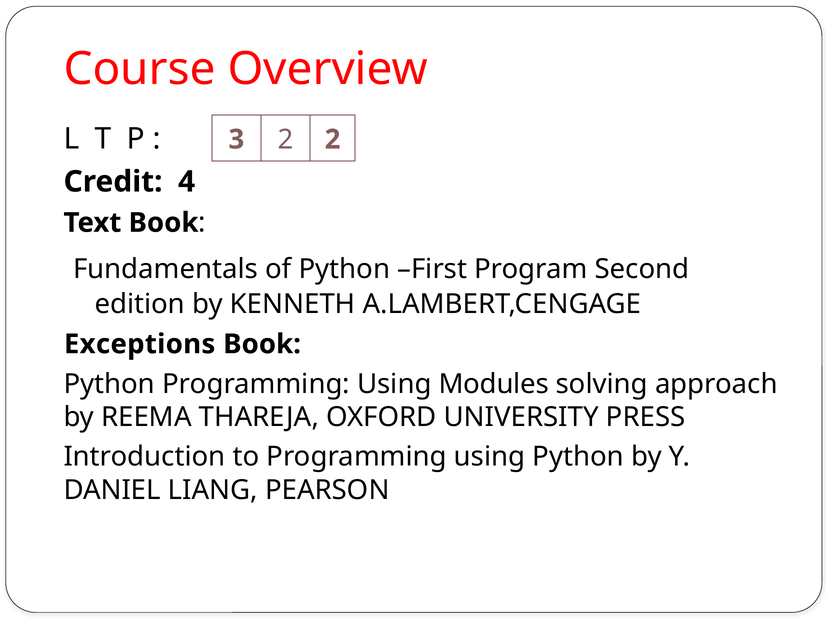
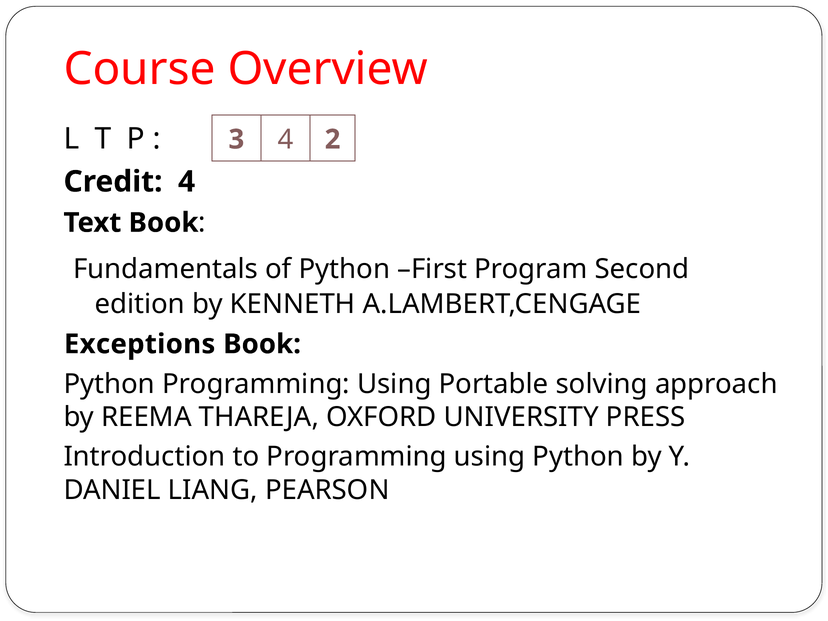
3 2: 2 -> 4 (285, 139)
Modules: Modules -> Portable (494, 384)
